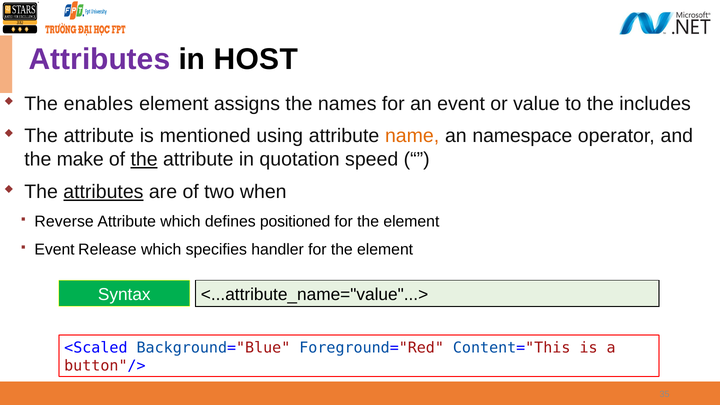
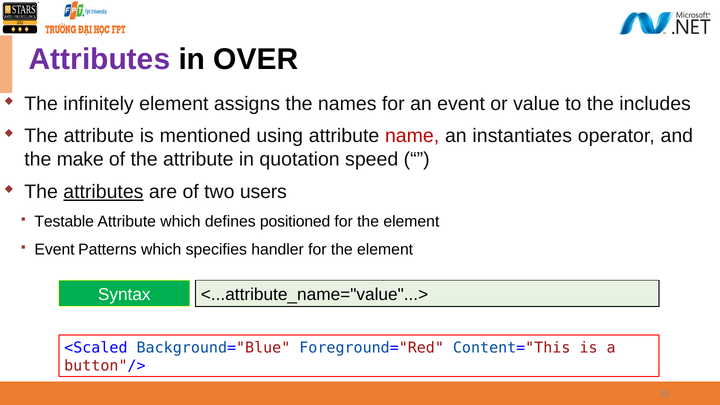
HOST: HOST -> OVER (256, 59)
enables: enables -> infinitely (99, 104)
name colour: orange -> red (412, 136)
namespace: namespace -> instantiates (522, 136)
the underline: present -> none (144, 159)
when: when -> users (263, 192)
Reverse: Reverse -> Testable (64, 222)
Release: Release -> Patterns (107, 250)
